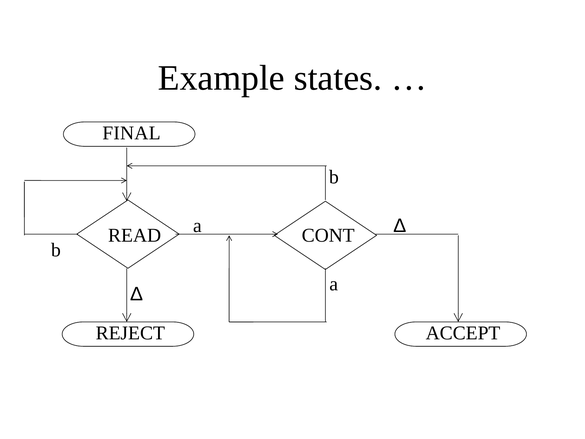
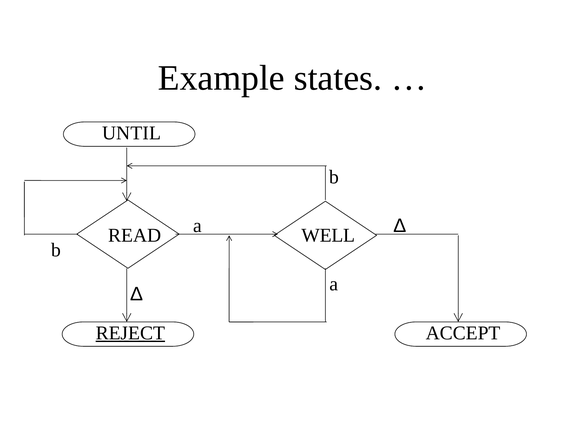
FINAL: FINAL -> UNTIL (132, 133)
CONT: CONT -> WELL (328, 235)
REJECT underline: none -> present (130, 333)
